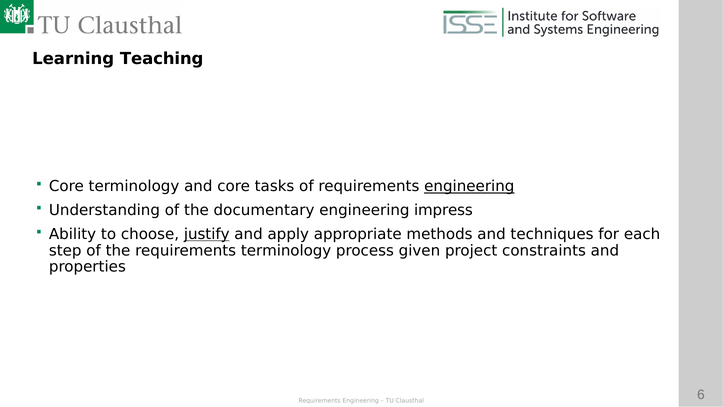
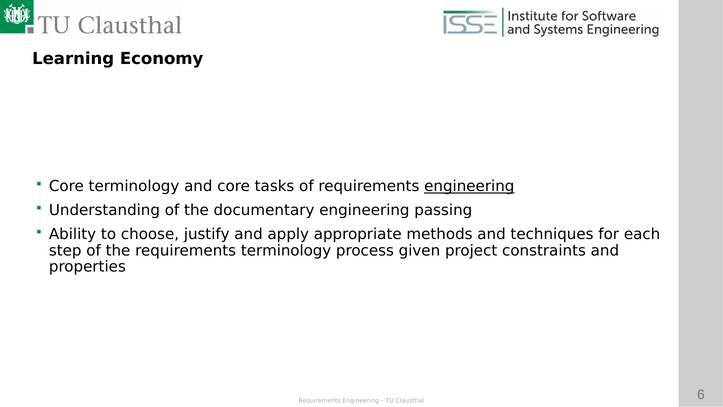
Teaching: Teaching -> Economy (162, 59)
impress: impress -> passing (443, 210)
justify underline: present -> none (207, 234)
